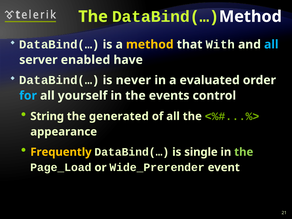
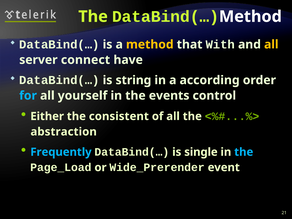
all colour: light blue -> yellow (271, 44)
enabled: enabled -> connect (85, 60)
never: never -> string (133, 80)
evaluated: evaluated -> according (210, 80)
String: String -> Either (47, 116)
generated: generated -> consistent (119, 116)
appearance: appearance -> abstraction (64, 132)
Frequently colour: yellow -> light blue (61, 152)
the colour: light green -> light blue (244, 152)
